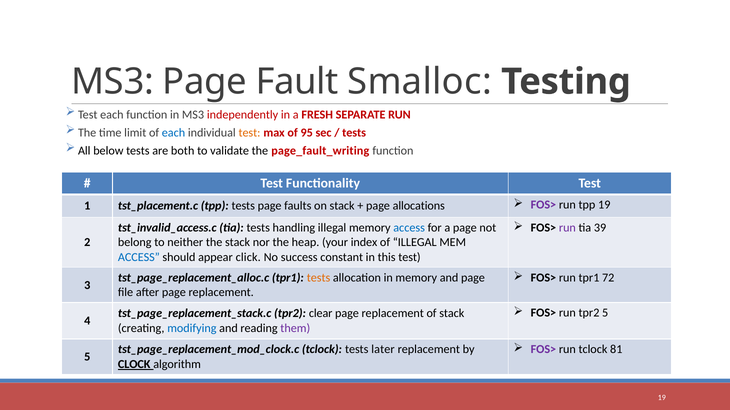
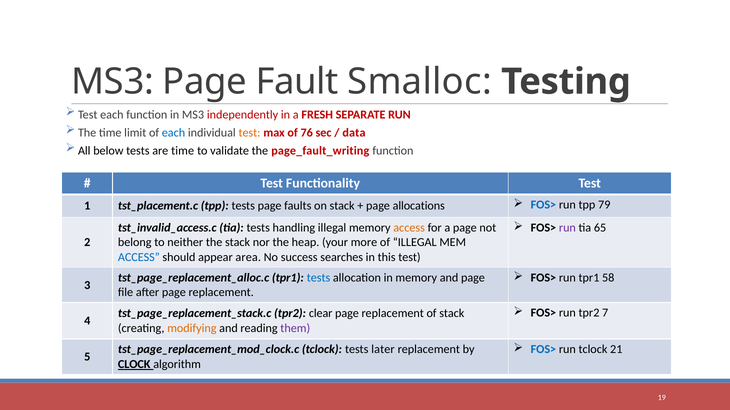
95: 95 -> 76 (307, 133)
tests: tests -> data (354, 133)
are both: both -> time (183, 151)
FOS> colour: purple -> blue (543, 205)
tpp 19: 19 -> 79 (604, 205)
39: 39 -> 65 (600, 228)
access colour: blue -> orange (409, 228)
index: index -> more (364, 243)
click: click -> area (248, 258)
constant: constant -> searches (342, 258)
72: 72 -> 58 (608, 278)
tests colour: orange -> blue (319, 278)
tpr2 5: 5 -> 7 (605, 313)
modifying colour: blue -> orange (192, 329)
FOS> colour: purple -> blue (543, 350)
81: 81 -> 21 (616, 350)
